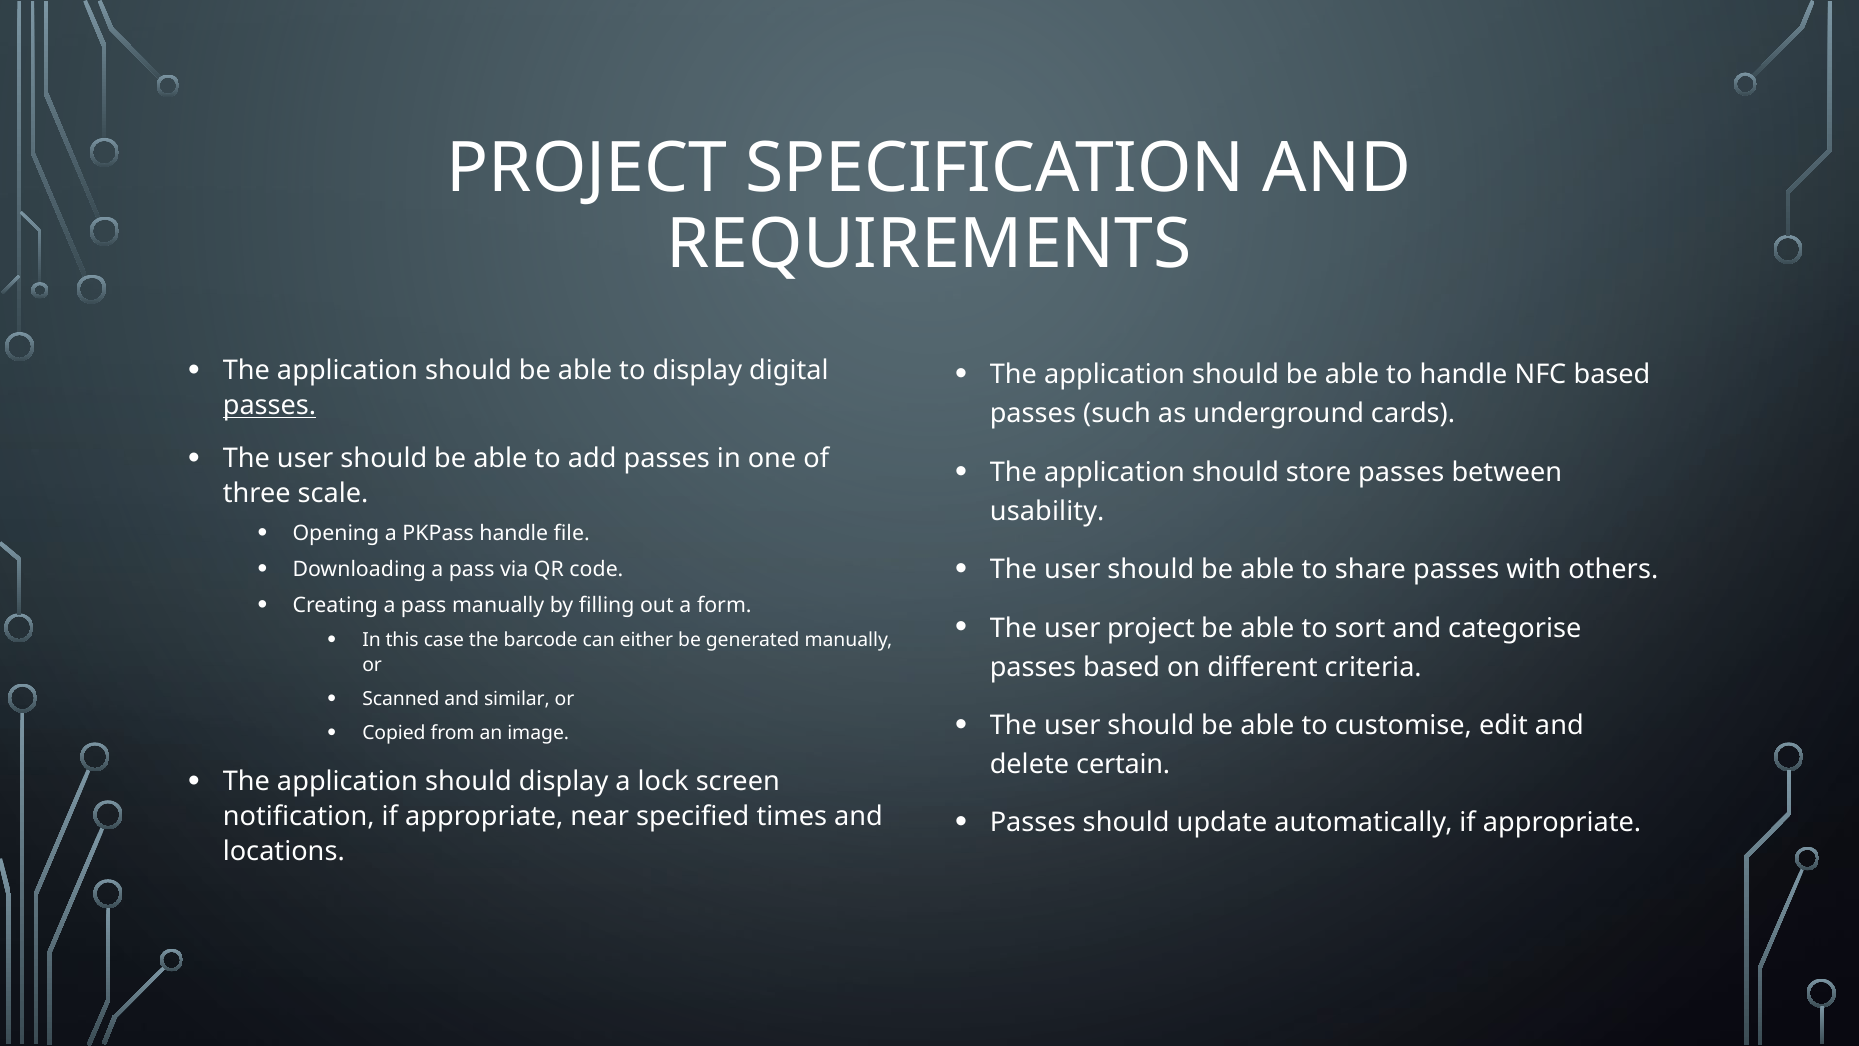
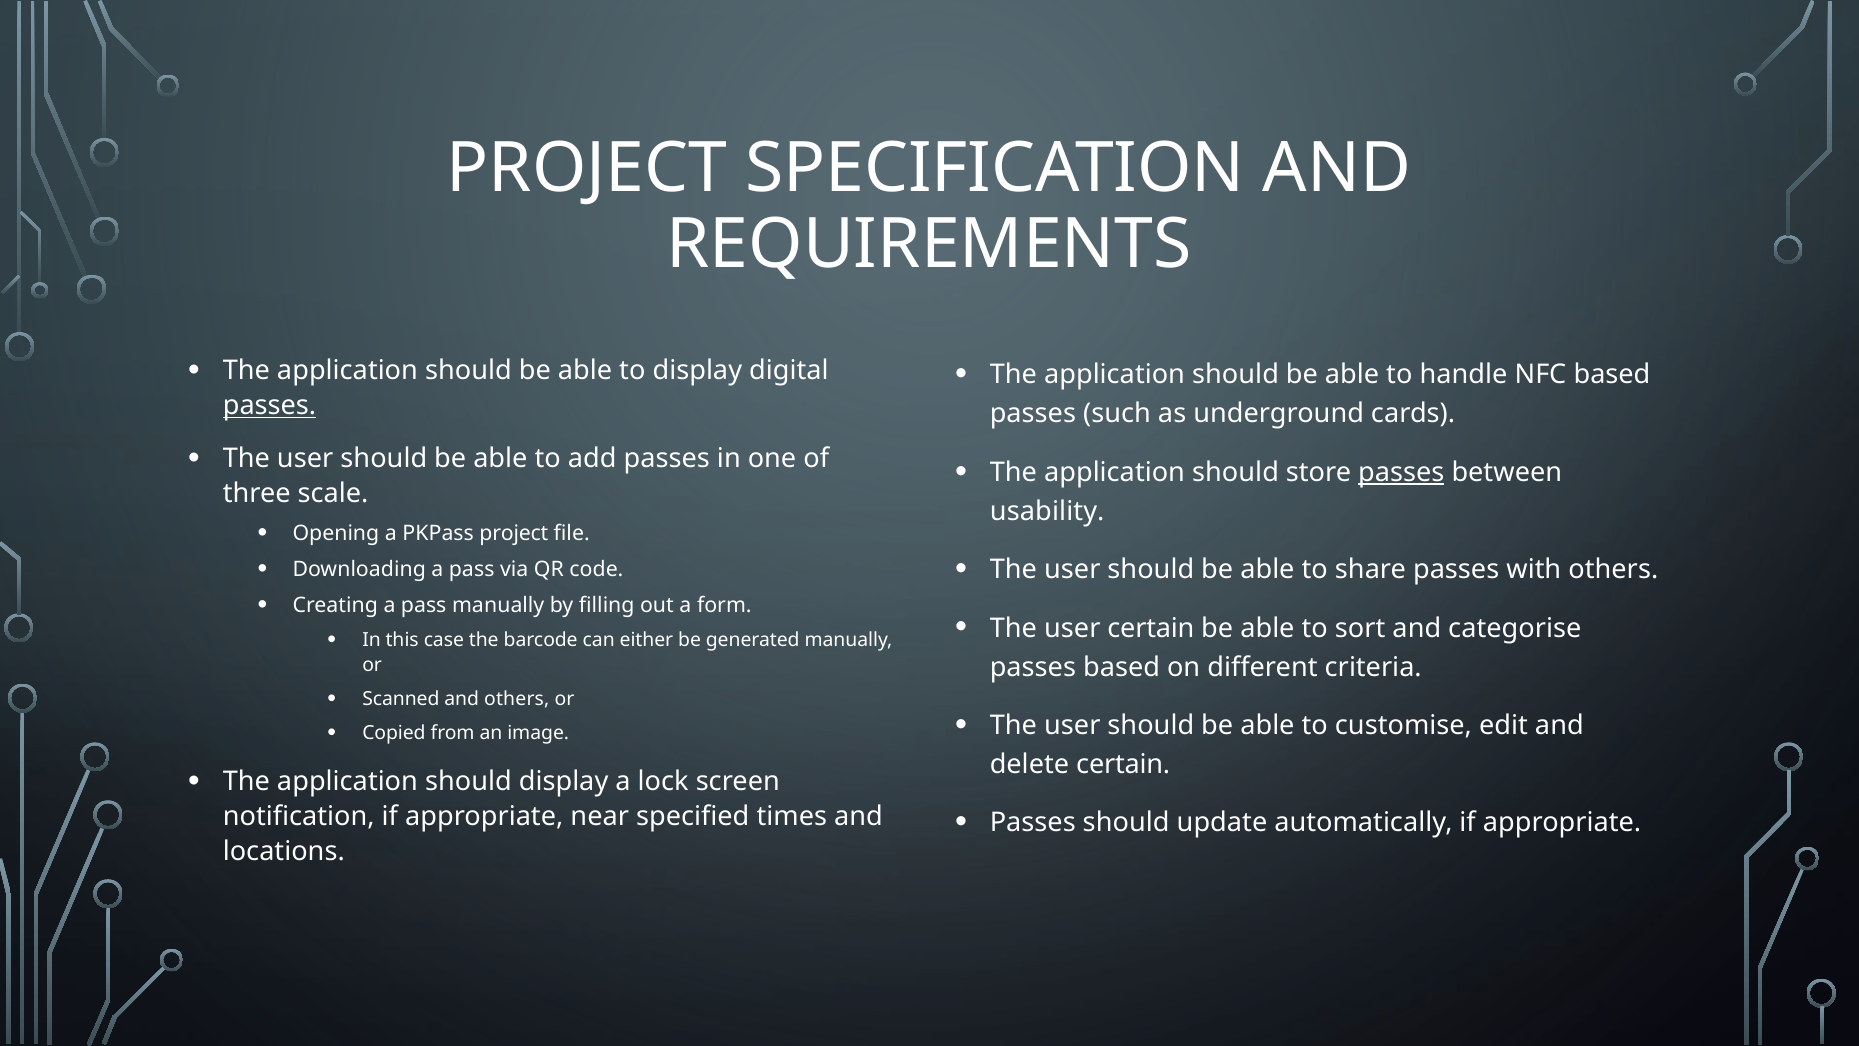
passes underline: none -> present (1401, 472)
PKPass handle: handle -> project (514, 533)
user project: project -> certain (1151, 628)
and similar: similar -> others (517, 699)
